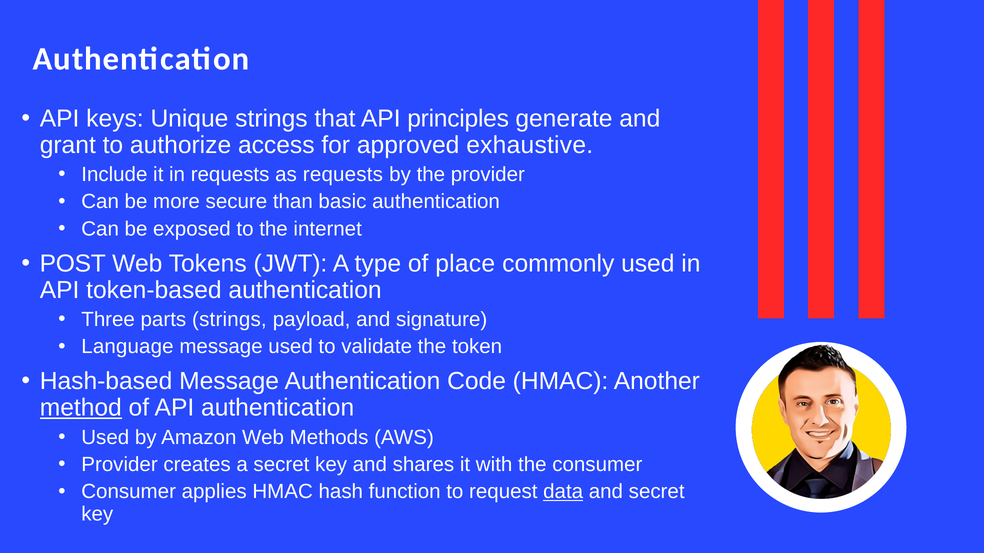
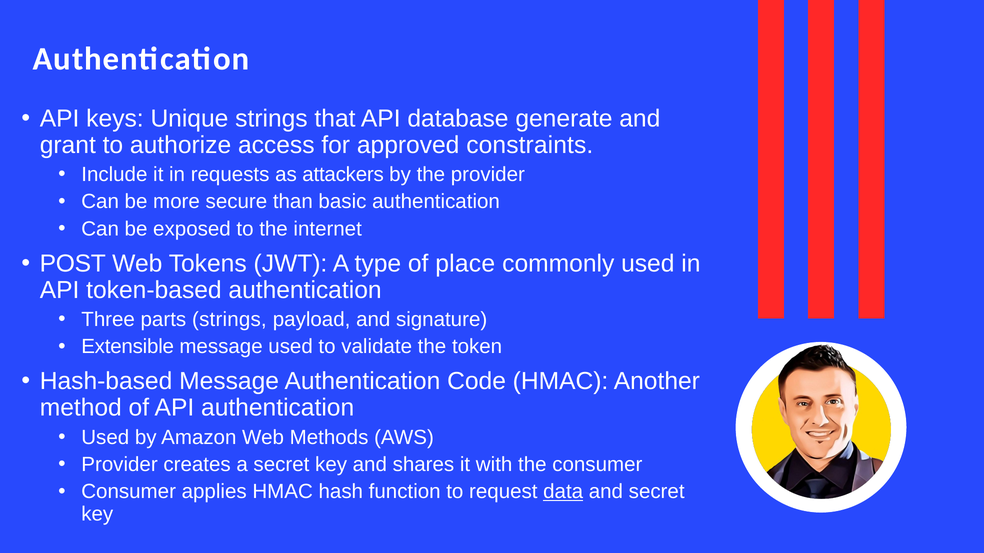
principles: principles -> database (458, 119)
exhaustive: exhaustive -> constraints (530, 145)
as requests: requests -> attackers (343, 175)
Language: Language -> Extensible (128, 347)
method underline: present -> none (81, 408)
